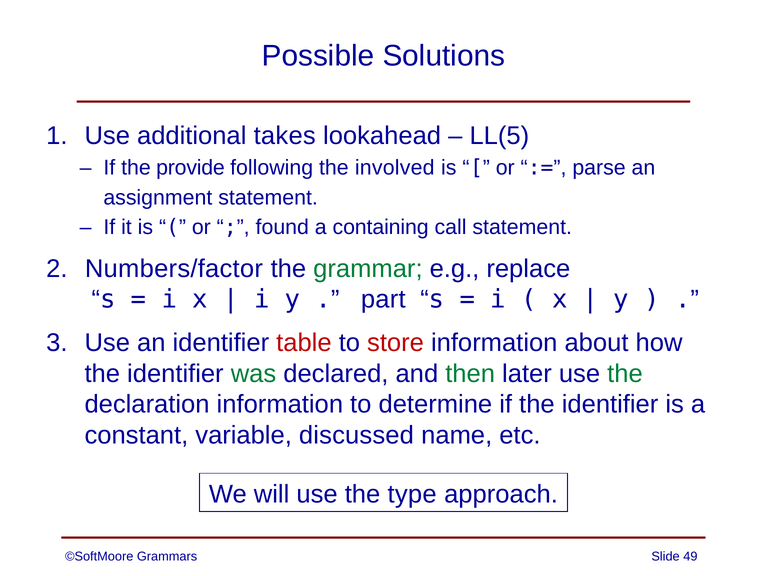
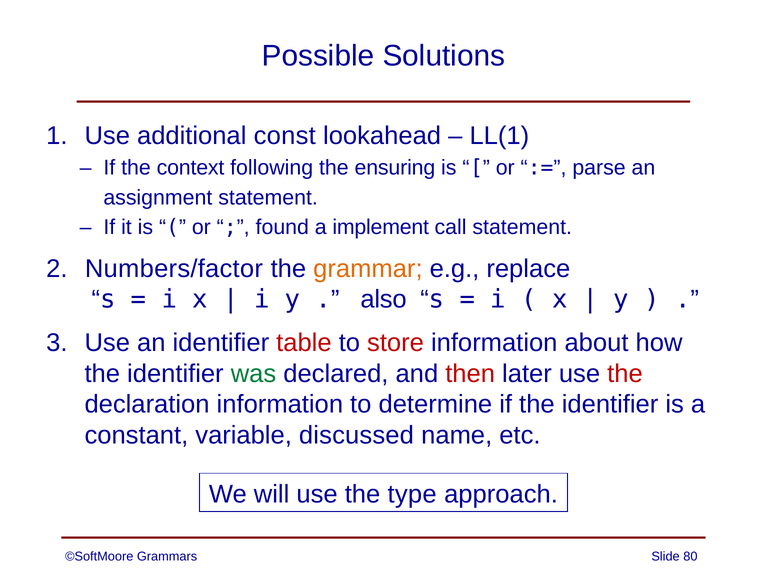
takes: takes -> const (285, 135)
LL(5: LL(5 -> LL(1 (499, 135)
provide: provide -> context (190, 167)
involved: involved -> ensuring (395, 167)
containing: containing -> implement (381, 227)
grammar colour: green -> orange (368, 268)
part: part -> also (384, 299)
then colour: green -> red (470, 373)
the colour: green -> red (625, 373)
49: 49 -> 80 (690, 556)
